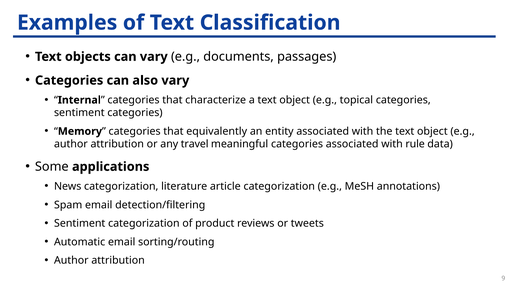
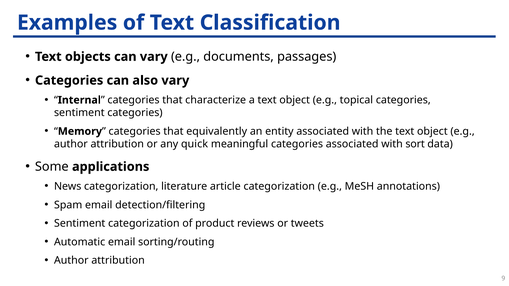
travel: travel -> quick (195, 144)
rule: rule -> sort (415, 144)
